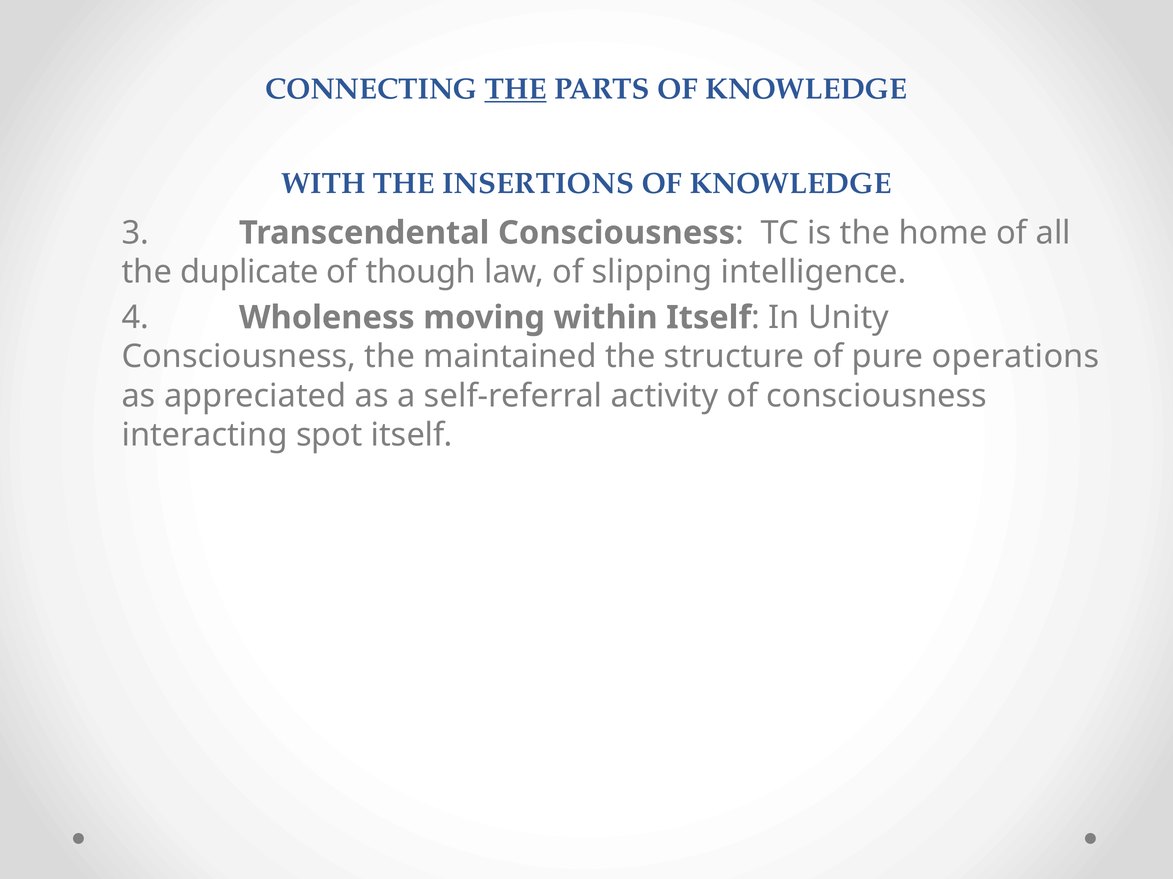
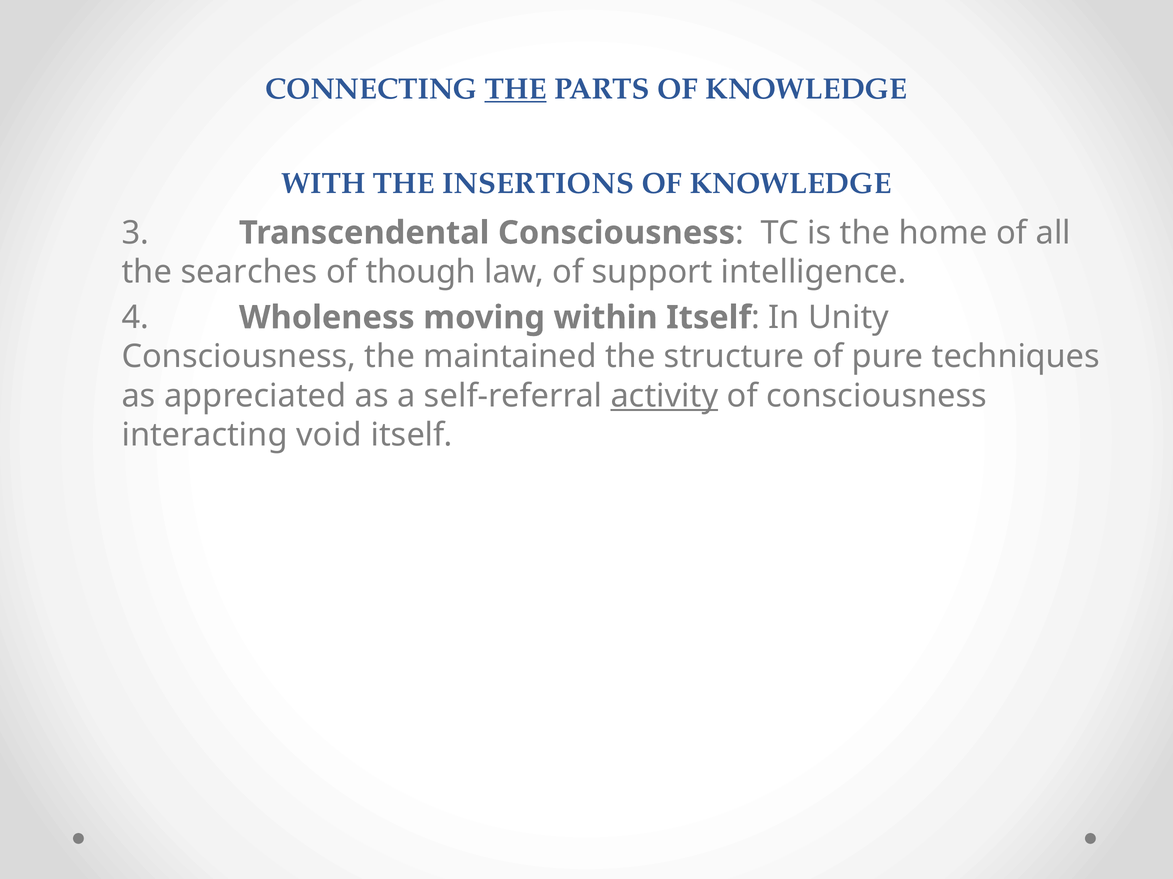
duplicate: duplicate -> searches (249, 272)
slipping: slipping -> support (652, 272)
operations: operations -> techniques (1016, 357)
activity underline: none -> present (664, 396)
spot: spot -> void (329, 435)
